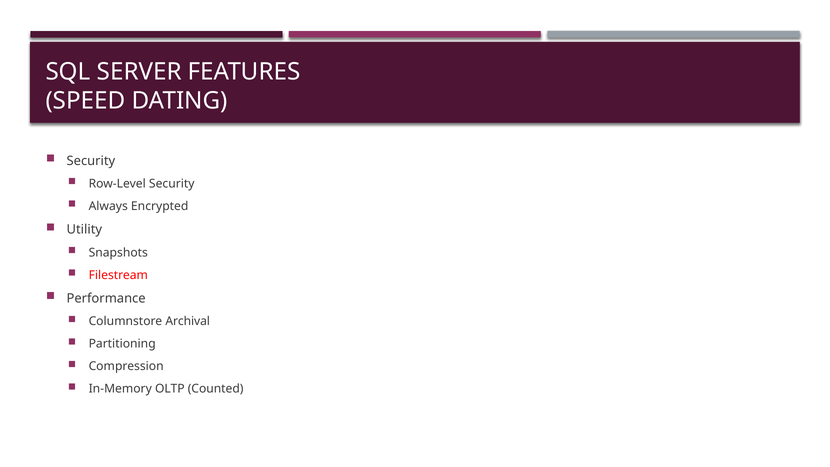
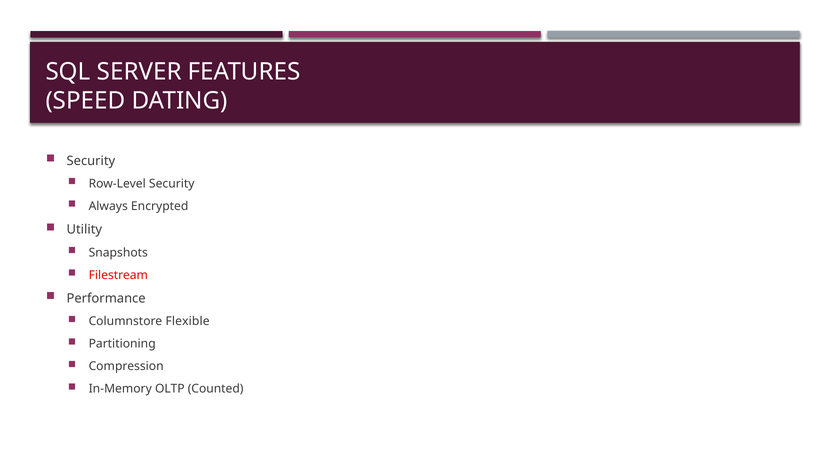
Archival: Archival -> Flexible (188, 321)
